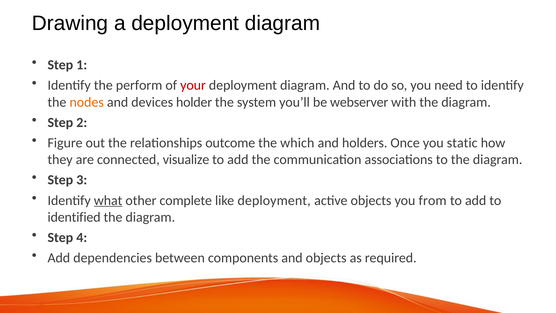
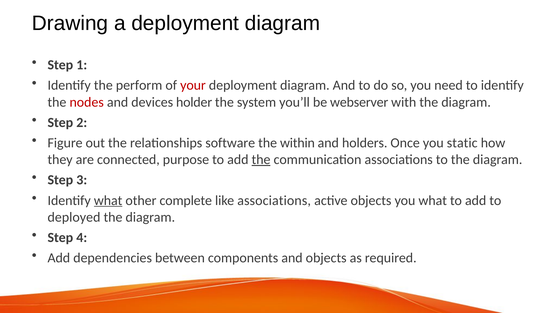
nodes colour: orange -> red (87, 102)
outcome: outcome -> software (230, 143)
which: which -> within (297, 143)
visualize: visualize -> purpose (186, 159)
the underline: none -> present (261, 159)
like deployment: deployment -> associations (274, 200)
you from: from -> what (433, 200)
identified: identified -> deployed (74, 217)
